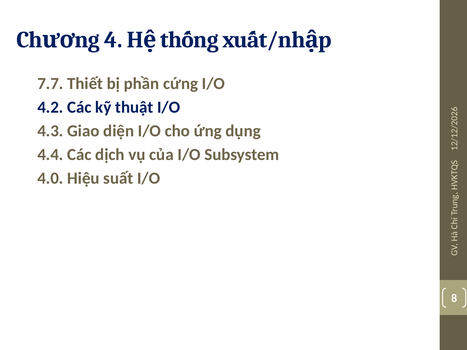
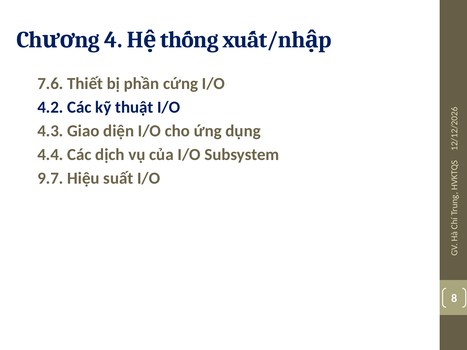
7.7: 7.7 -> 7.6 (50, 84)
4.0: 4.0 -> 9.7 (50, 178)
